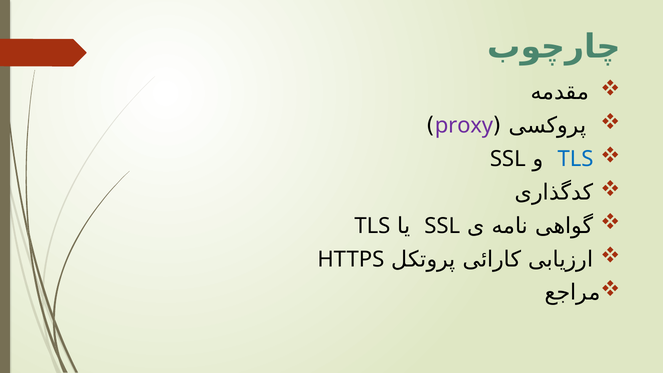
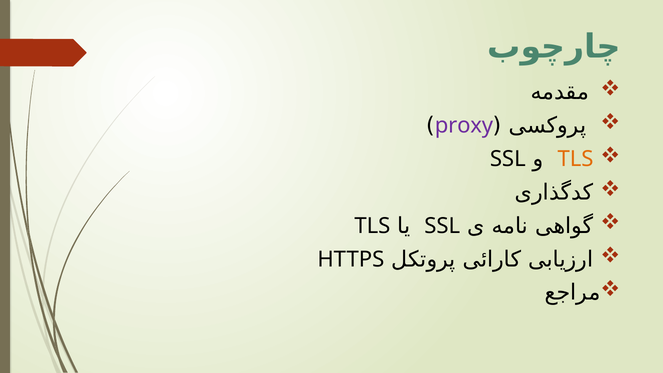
TLS colour: blue -> orange (575, 159)
